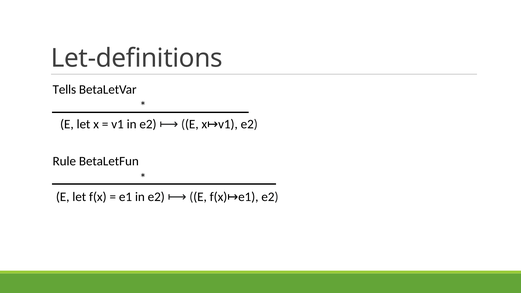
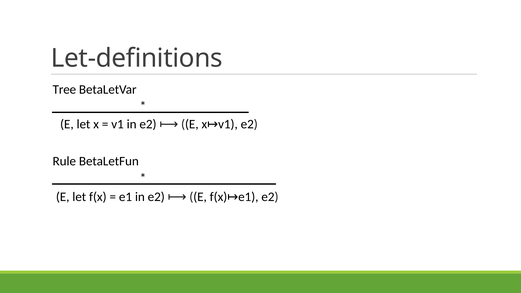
Tells: Tells -> Tree (64, 90)
